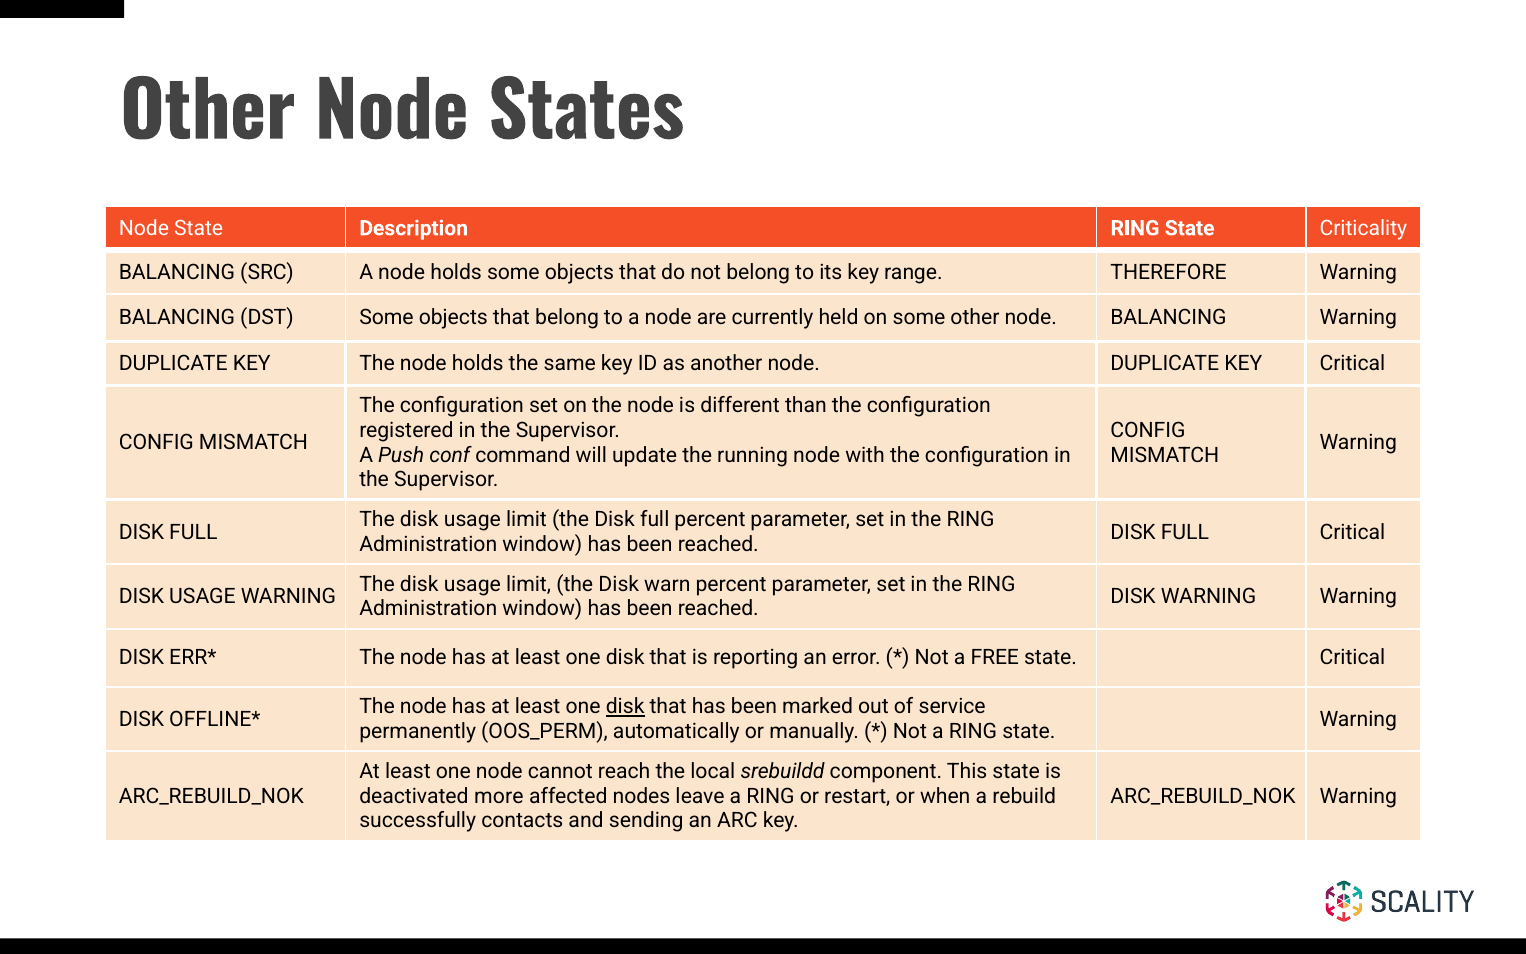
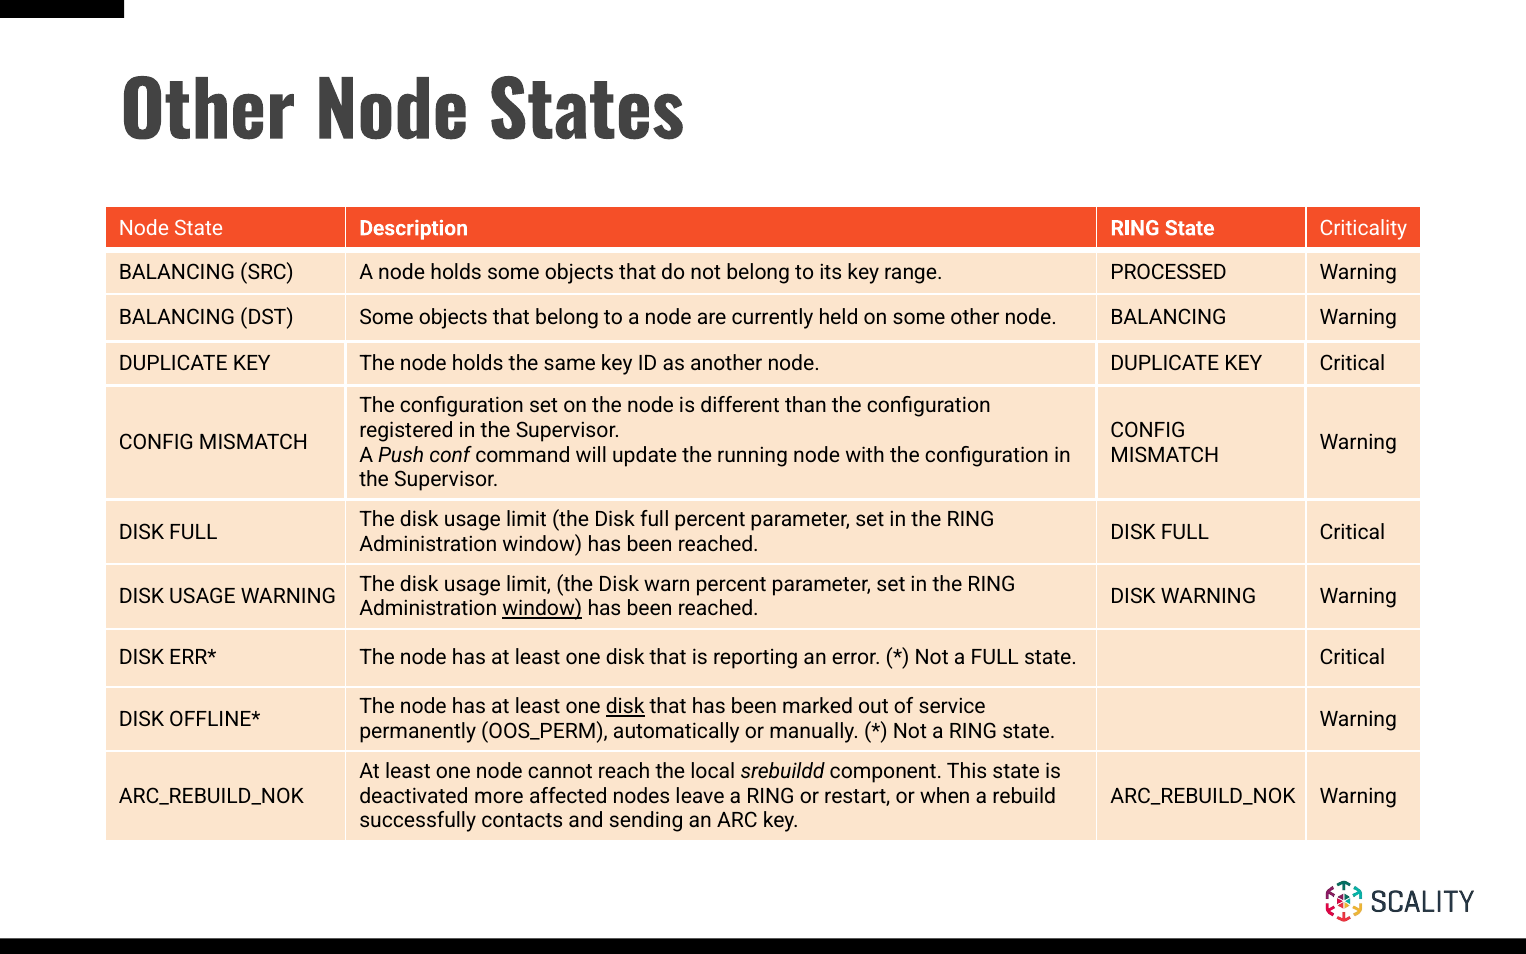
THEREFORE: THEREFORE -> PROCESSED (1169, 272)
window underline: none -> present (542, 609)
a FREE: FREE -> FULL (995, 658)
